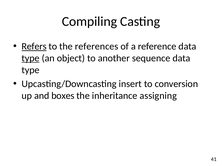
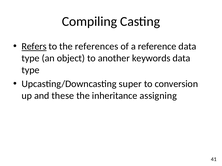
type underline: present -> none (31, 58)
sequence: sequence -> keywords (151, 58)
insert: insert -> super (130, 84)
boxes: boxes -> these (63, 96)
